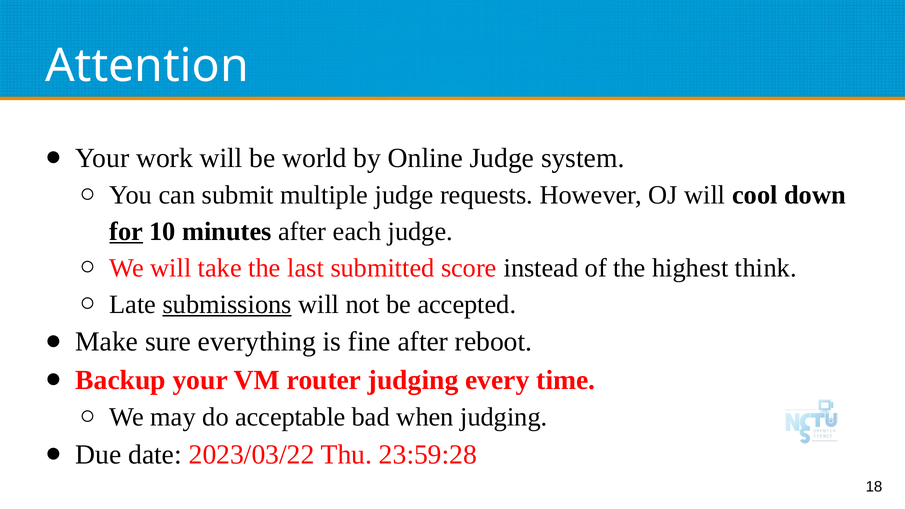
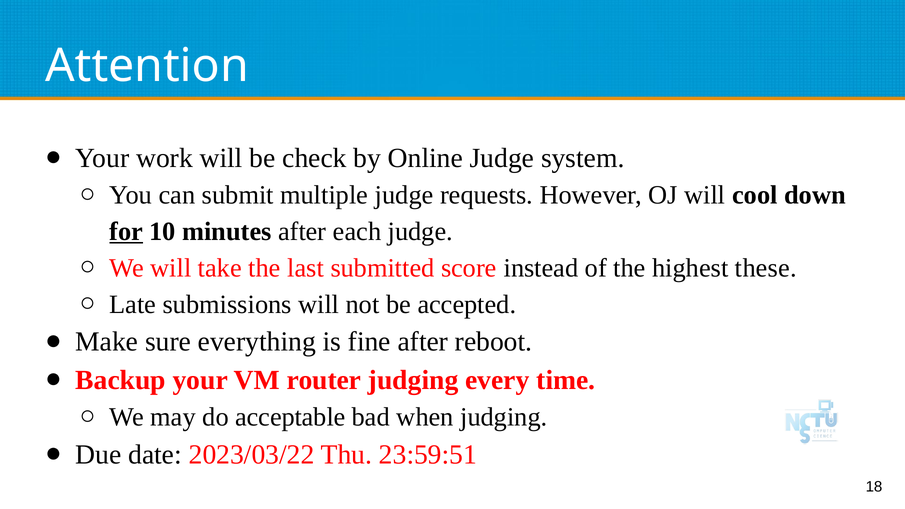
world: world -> check (314, 158)
think: think -> these (766, 268)
submissions underline: present -> none (227, 304)
23:59:28: 23:59:28 -> 23:59:51 (428, 455)
